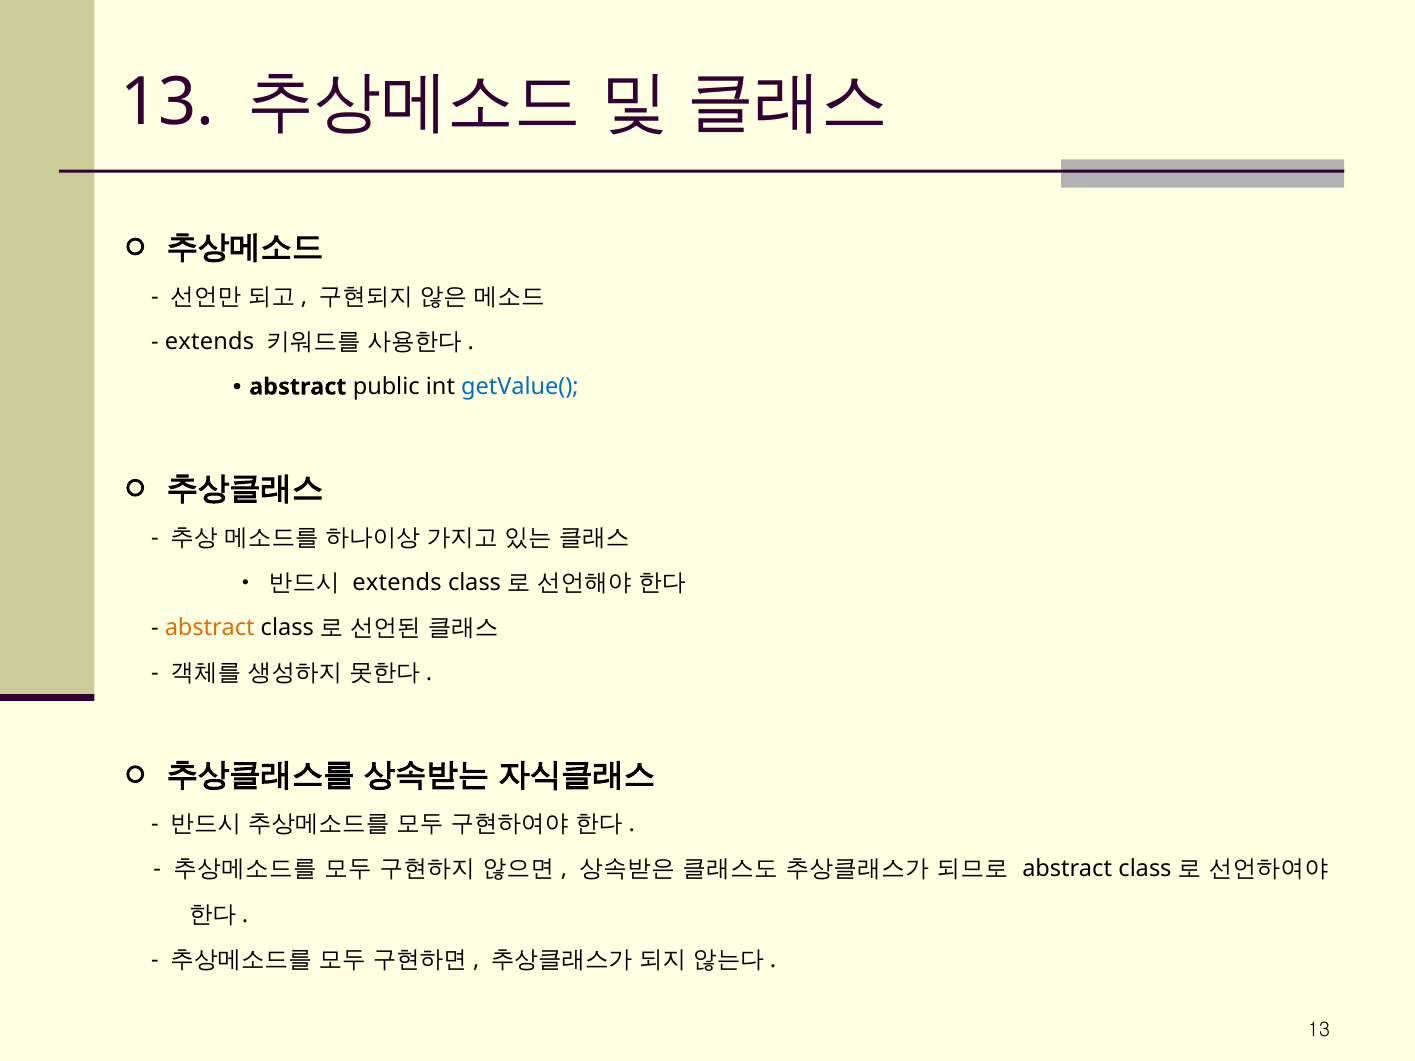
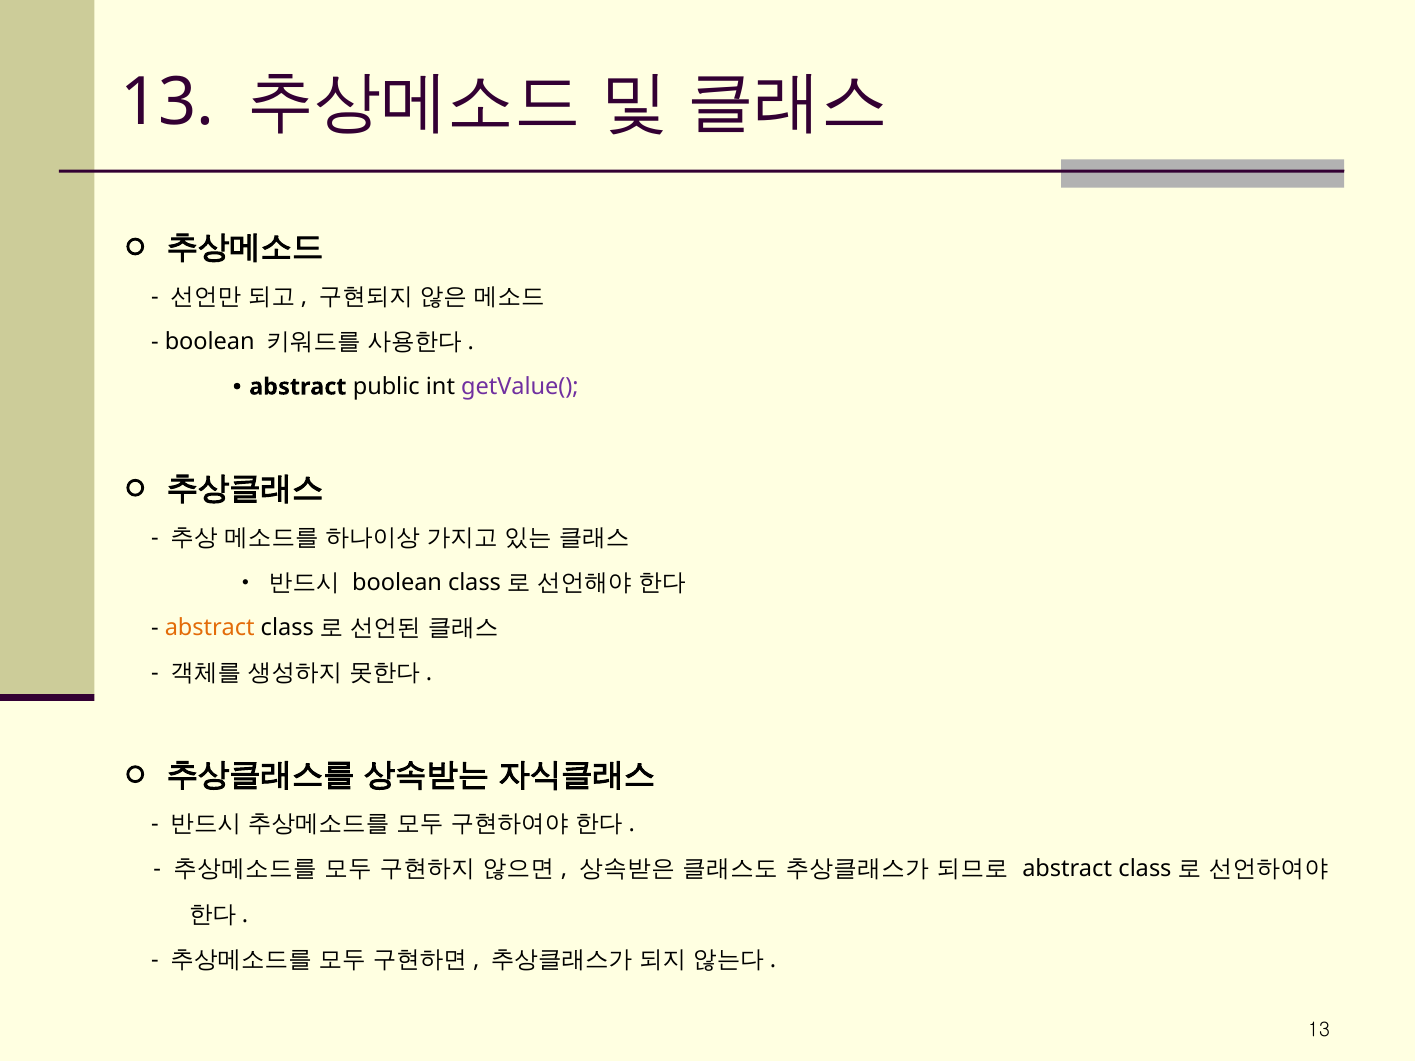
extends: extends -> boolean (210, 342)
getValue( colour: blue -> purple (520, 387)
extends: extends -> boolean (397, 583)
